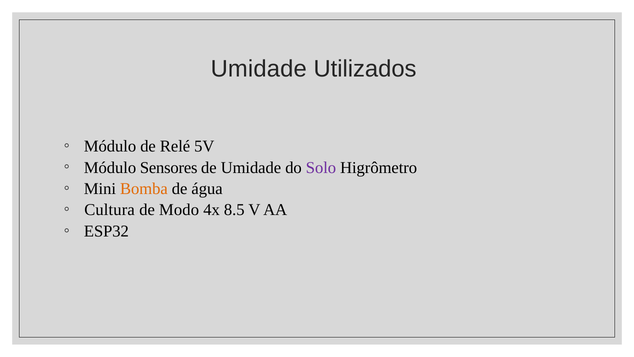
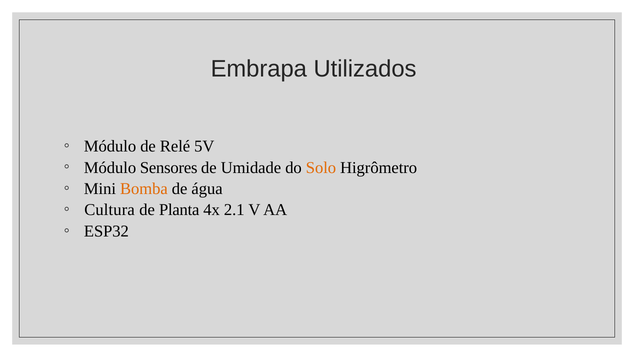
Umidade: Umidade -> Embrapa (259, 69)
Solo colour: purple -> orange (321, 167)
Modo: Modo -> Planta (179, 210)
8.5: 8.5 -> 2.1 (234, 210)
